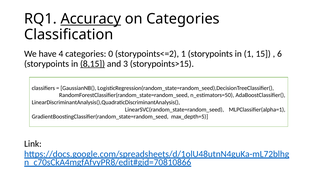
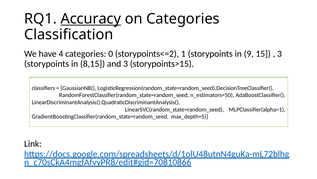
in 1: 1 -> 9 (249, 54)
6: 6 -> 3 (279, 54)
8,15 underline: present -> none (93, 64)
